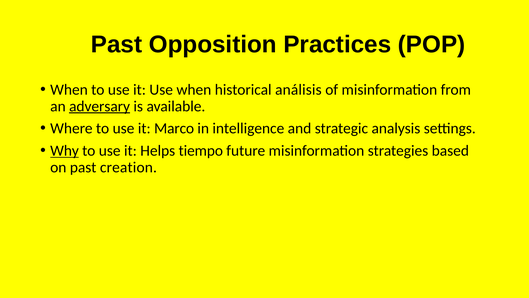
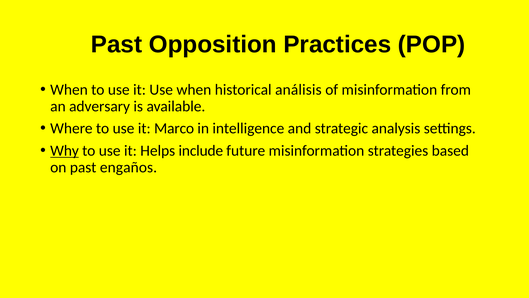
adversary underline: present -> none (100, 106)
tiempo: tiempo -> include (201, 150)
creation: creation -> engaños (128, 167)
